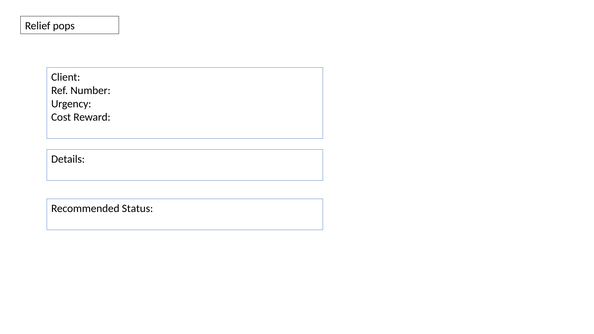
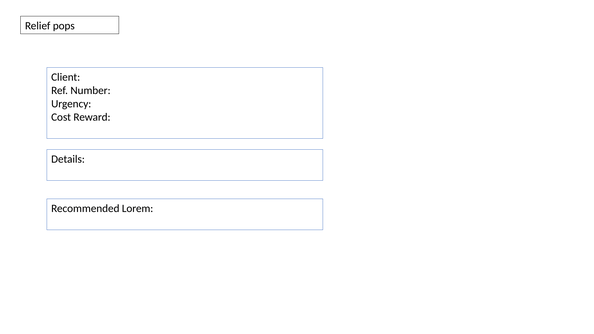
Status: Status -> Lorem (138, 208)
